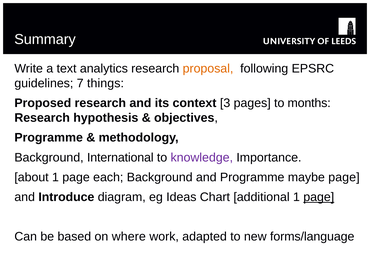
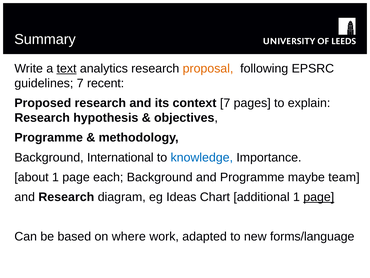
text underline: none -> present (67, 68)
things: things -> recent (106, 83)
context 3: 3 -> 7 (225, 103)
months: months -> explain (309, 103)
knowledge colour: purple -> blue (202, 157)
maybe page: page -> team (344, 177)
and Introduce: Introduce -> Research (66, 197)
